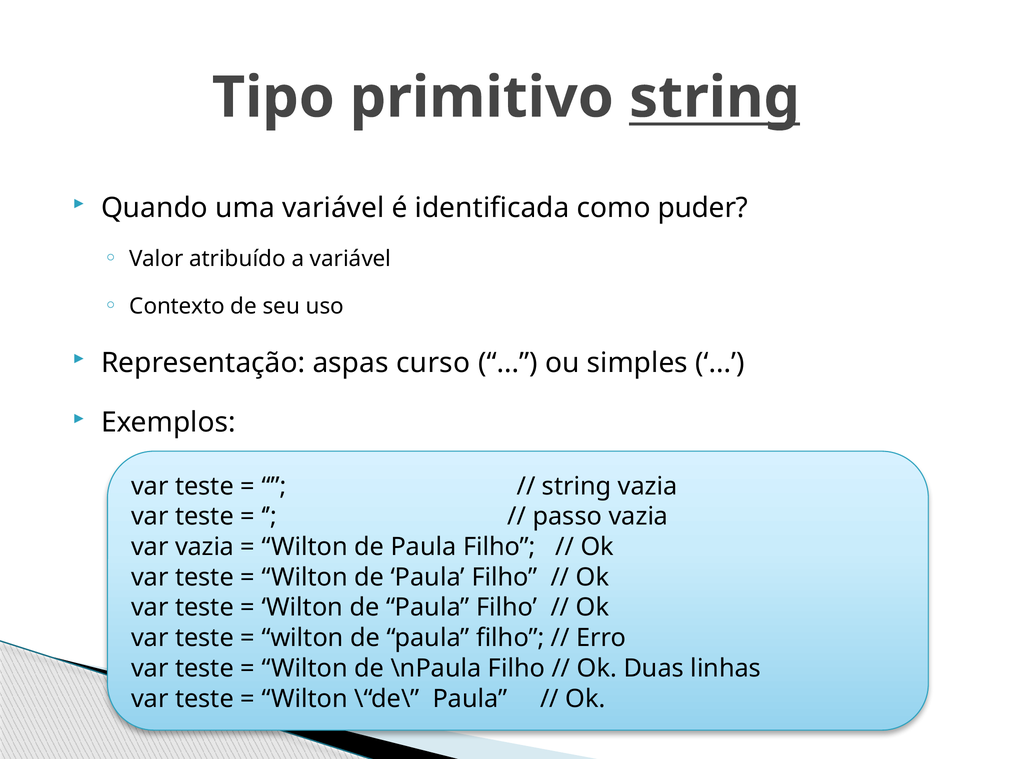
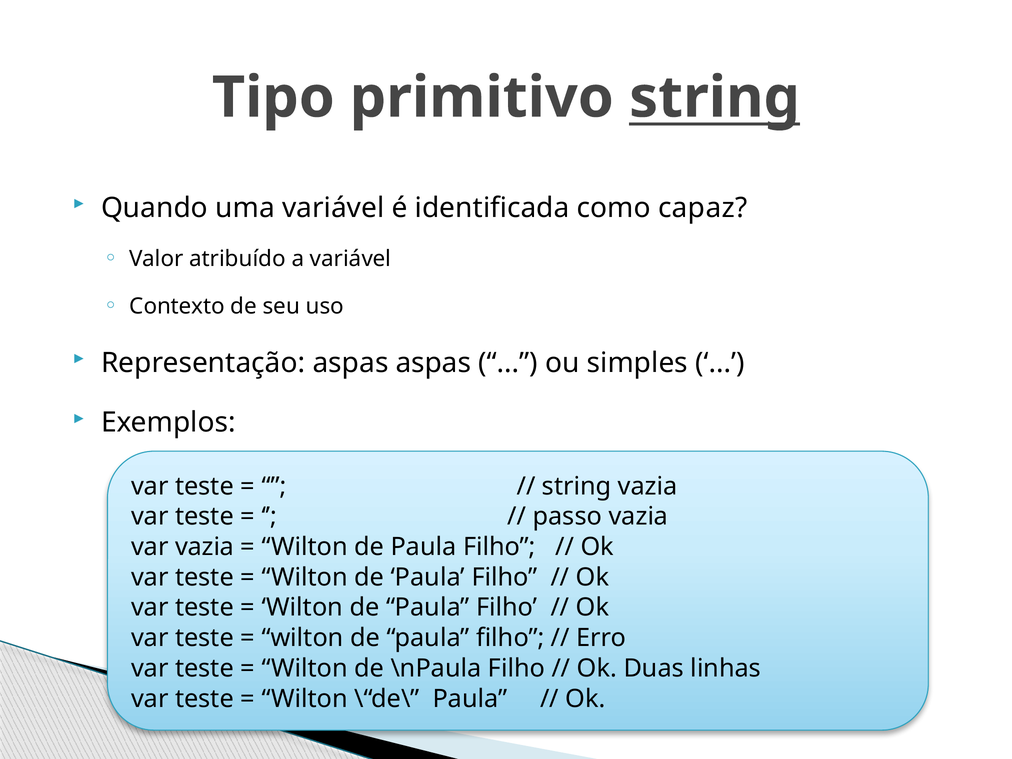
puder: puder -> capaz (703, 208)
aspas curso: curso -> aspas (433, 363)
